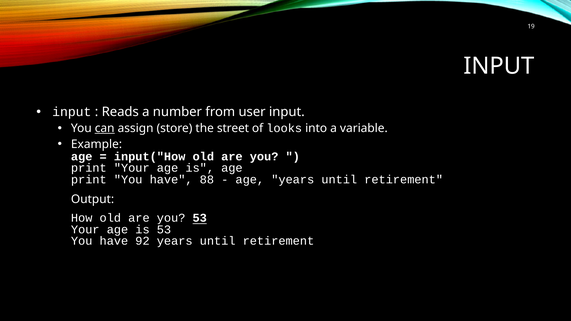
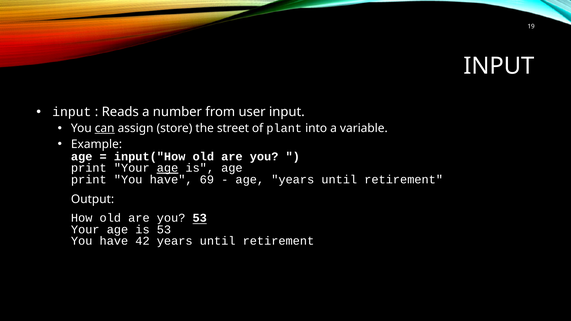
looks: looks -> plant (284, 128)
age underline: none -> present (168, 168)
88: 88 -> 69 (207, 180)
92: 92 -> 42 (142, 241)
